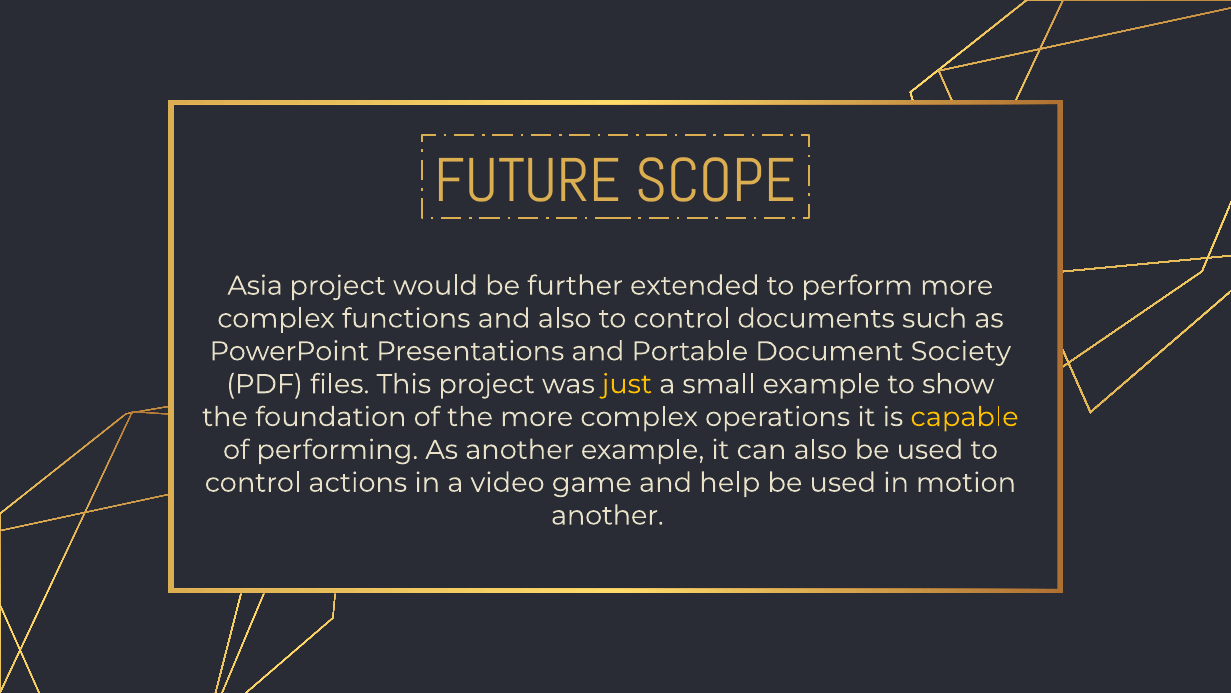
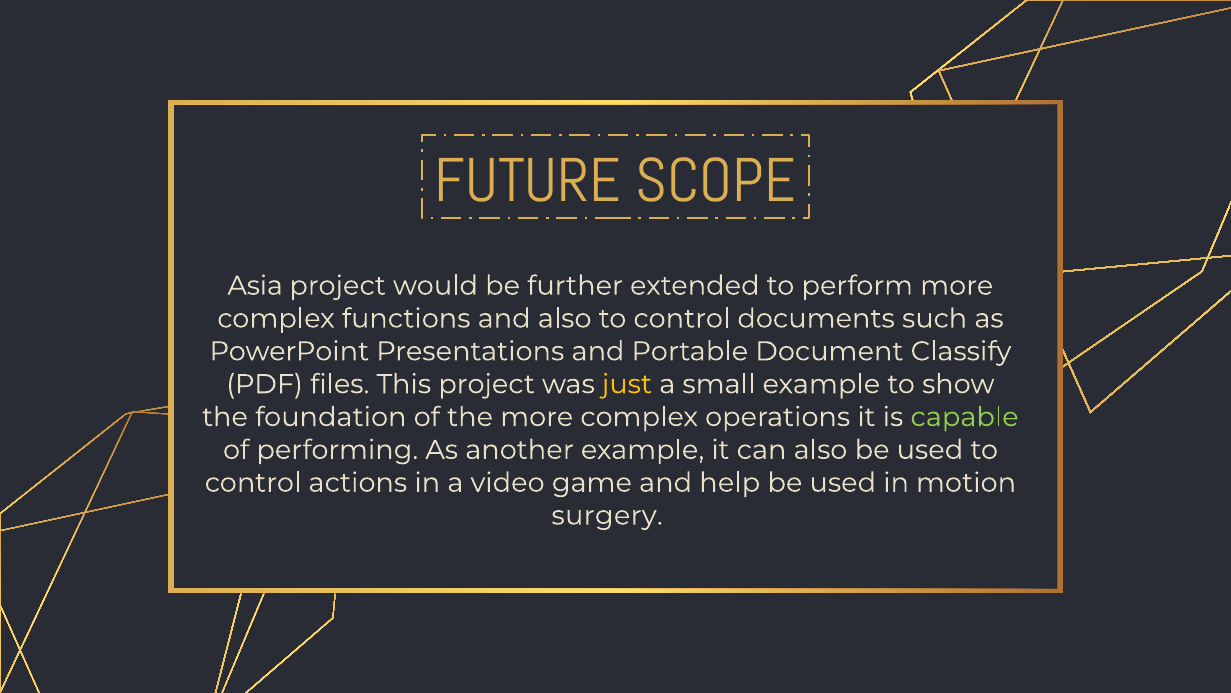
Society: Society -> Classify (961, 351)
capable colour: yellow -> light green (965, 417)
another: another -> surgery (607, 515)
